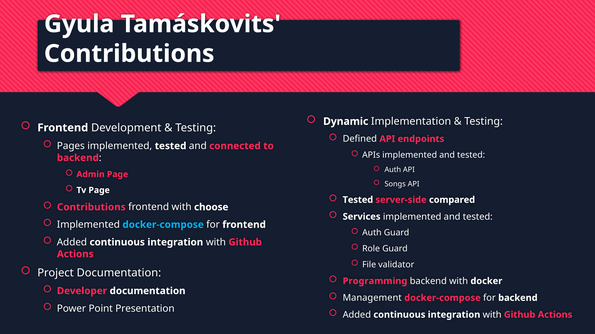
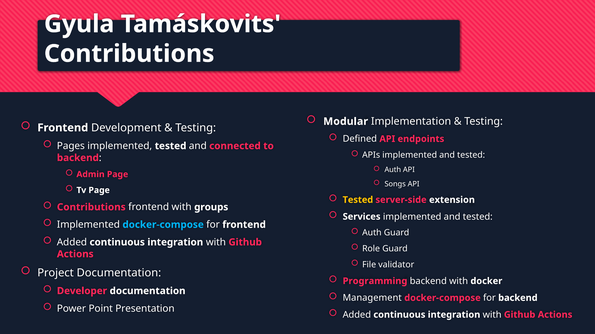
Dynamic: Dynamic -> Modular (346, 122)
Tested colour: white -> yellow (358, 200)
compared: compared -> extension (452, 200)
choose: choose -> groups (211, 207)
